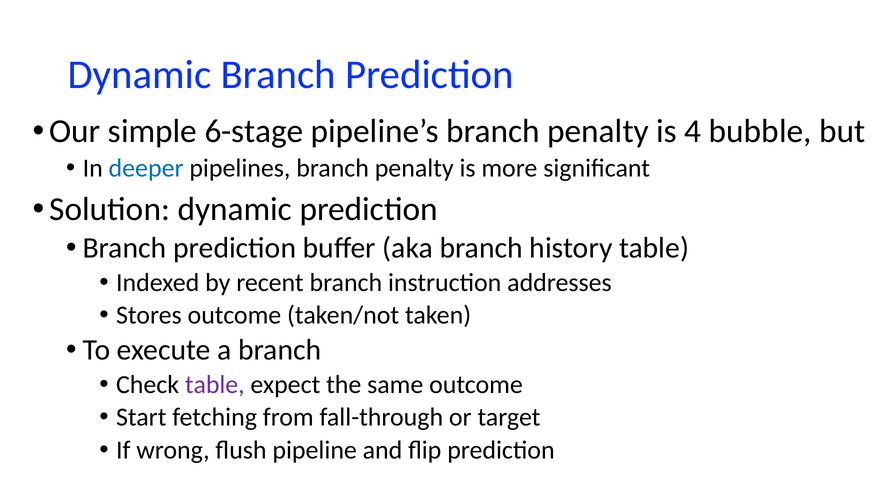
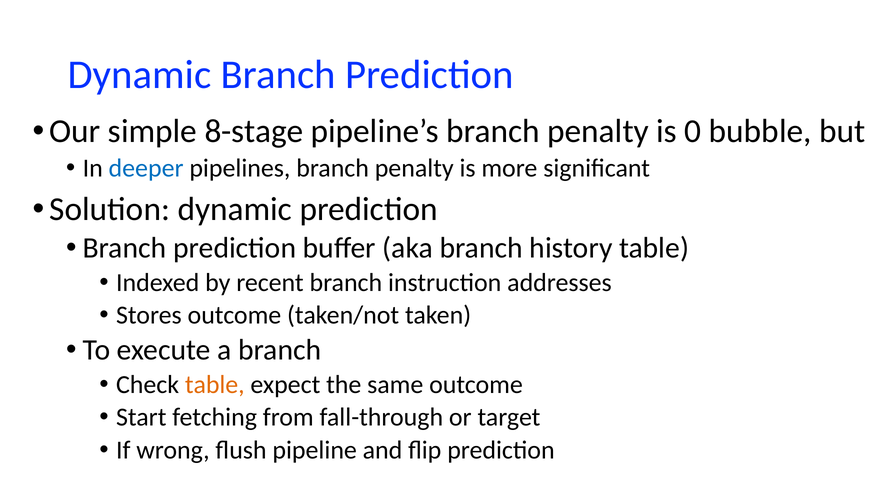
6-stage: 6-stage -> 8-stage (254, 131)
4: 4 -> 0 (693, 131)
table colour: purple -> orange (215, 384)
